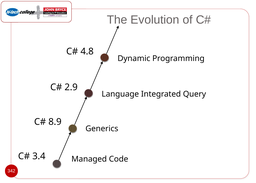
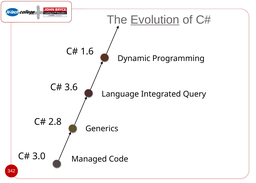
Evolution underline: none -> present (155, 20)
4.8: 4.8 -> 1.6 (87, 51)
2.9: 2.9 -> 3.6 (71, 87)
8.9: 8.9 -> 2.8 (55, 122)
3.4: 3.4 -> 3.0 (39, 156)
